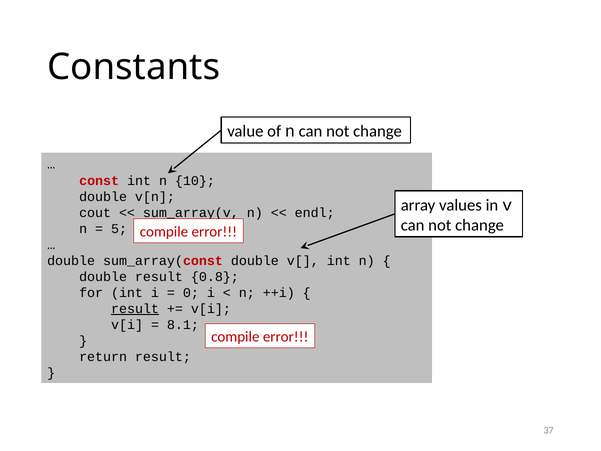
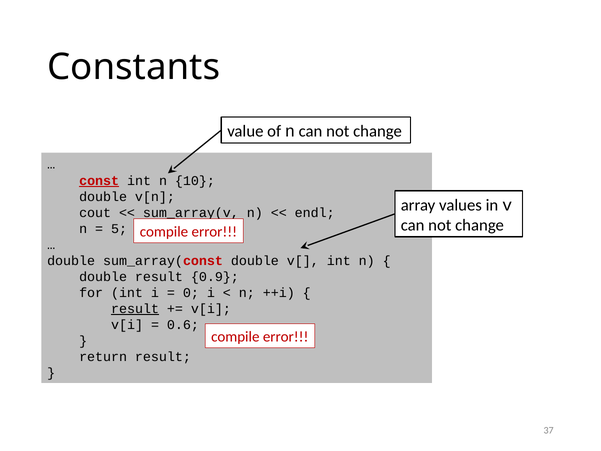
const underline: none -> present (99, 181)
0.8: 0.8 -> 0.9 (215, 277)
8.1: 8.1 -> 0.6 (183, 325)
